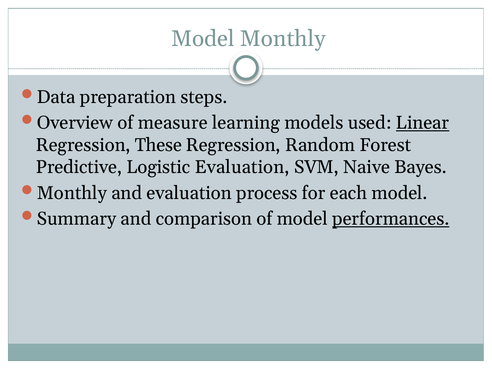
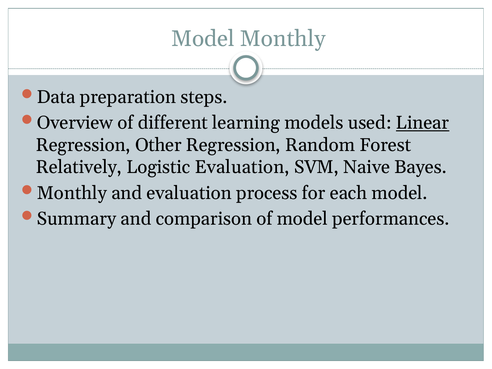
measure: measure -> different (173, 123)
These: These -> Other (158, 145)
Predictive: Predictive -> Relatively (79, 167)
performances underline: present -> none (391, 219)
